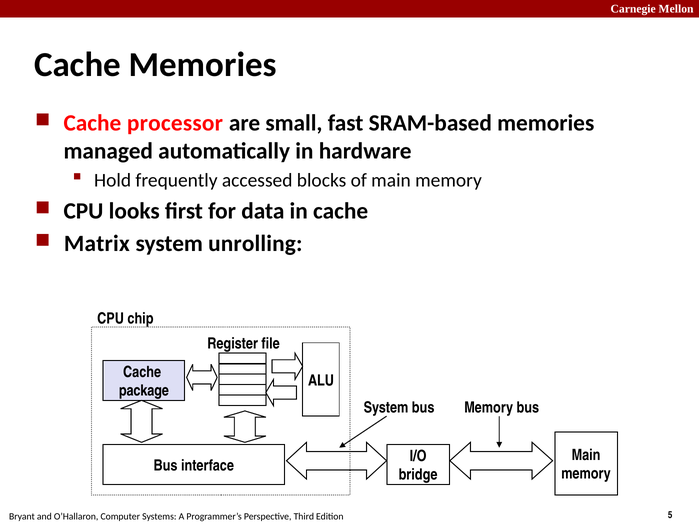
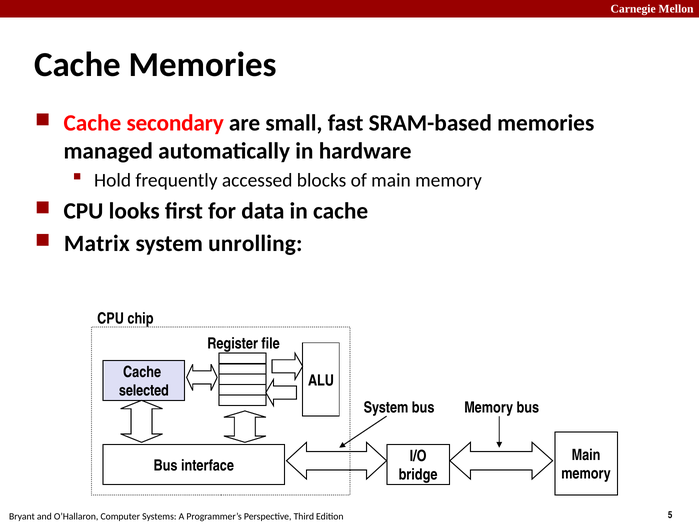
processor: processor -> secondary (175, 123)
package: package -> selected (144, 391)
